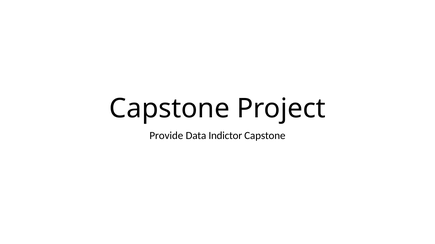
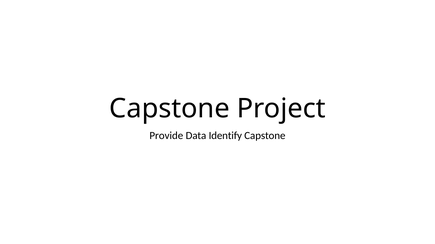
Indictor: Indictor -> Identify (225, 136)
